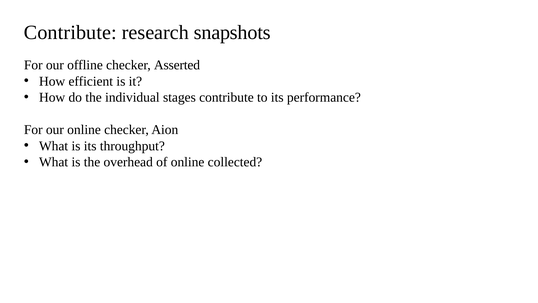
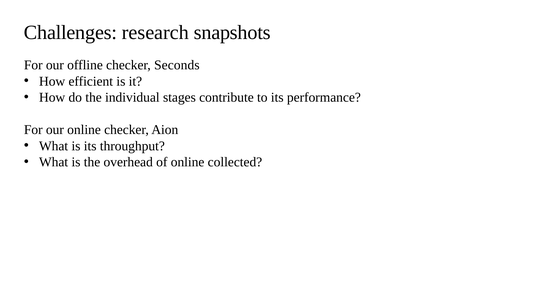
Contribute: Contribute -> Challenges (70, 33)
Asserted: Asserted -> Seconds (177, 65)
